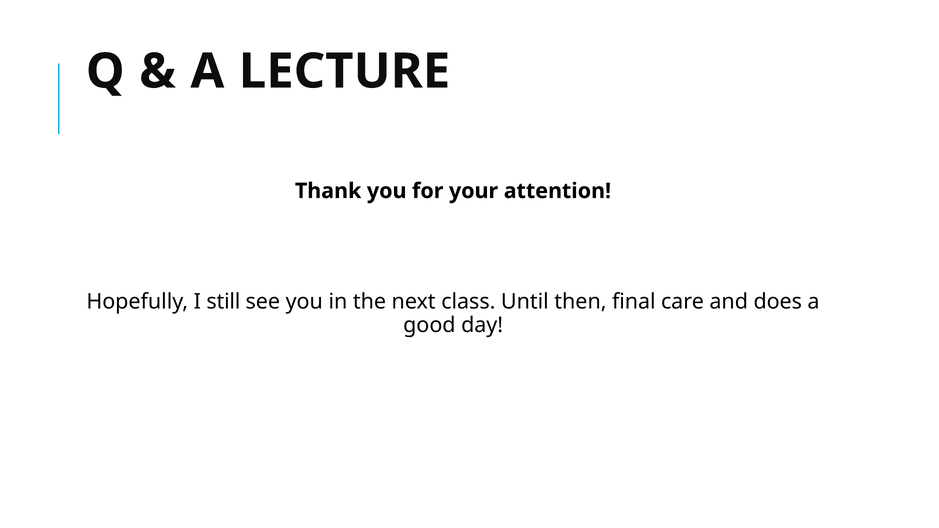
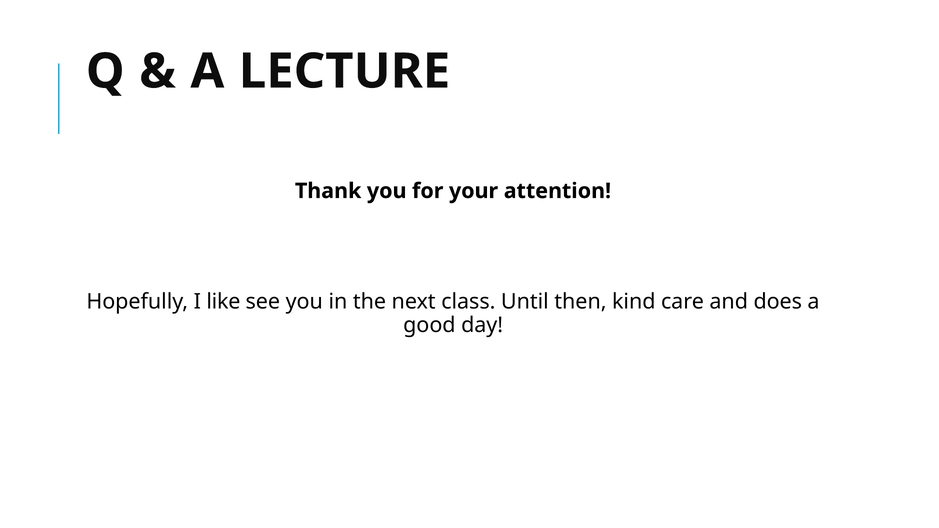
still: still -> like (223, 302)
final: final -> kind (634, 302)
